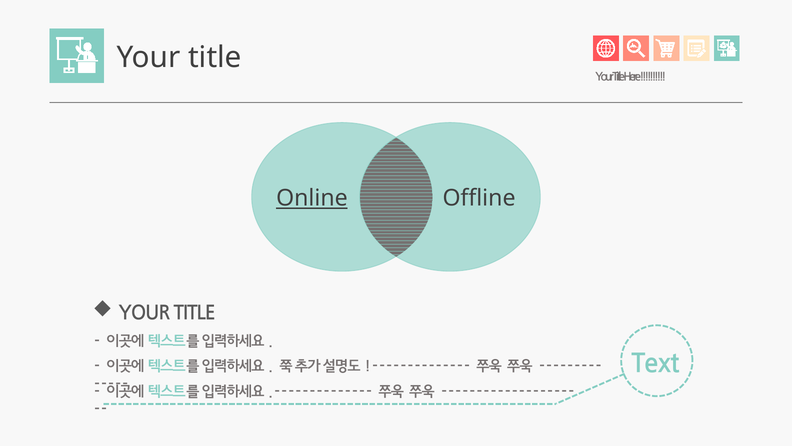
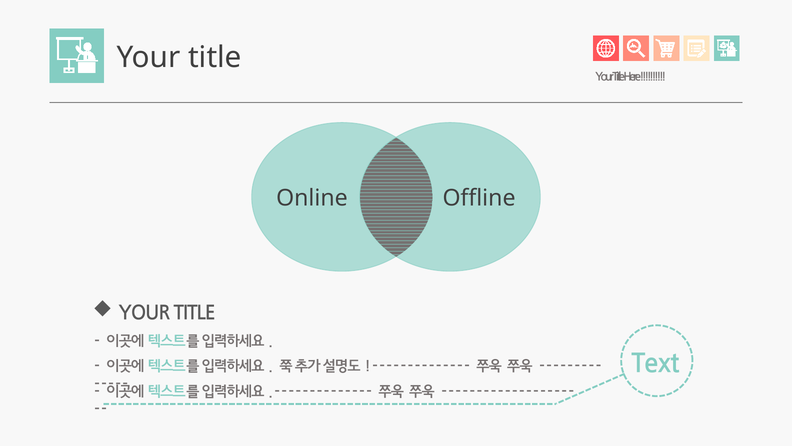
Online underline: present -> none (312, 198)
